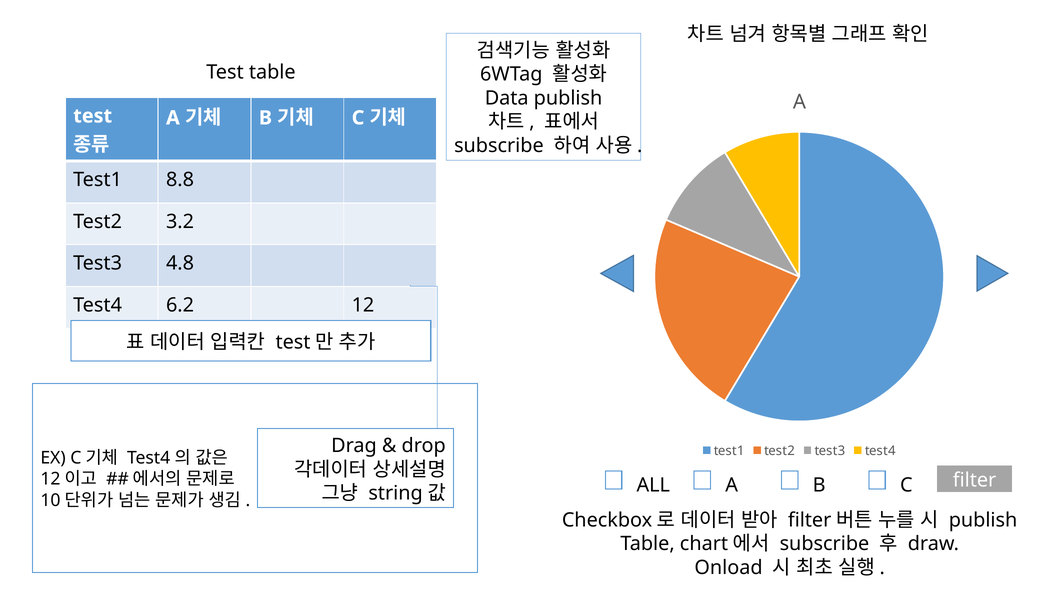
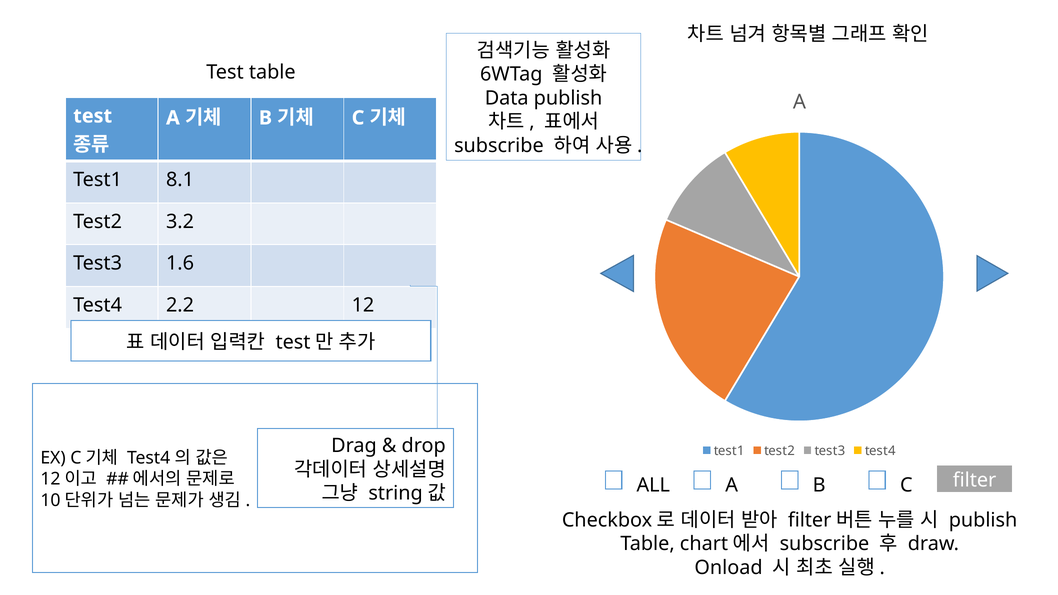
8.8: 8.8 -> 8.1 (180, 180)
4.8: 4.8 -> 1.6 (180, 263)
6.2: 6.2 -> 2.2 (180, 305)
